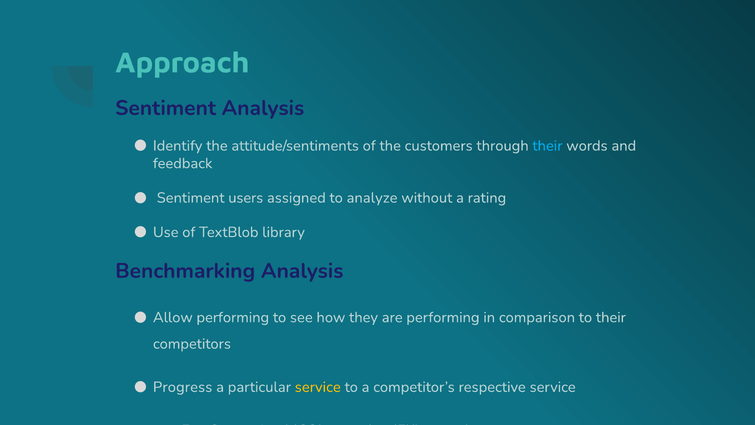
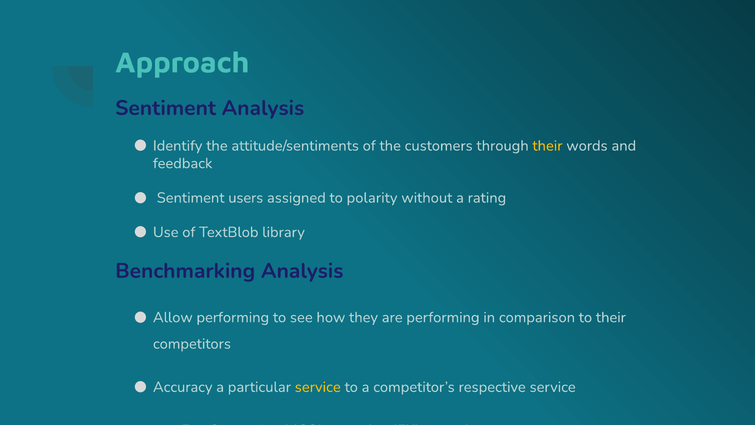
their colour: light blue -> yellow (547, 146)
analyze: analyze -> polarity (372, 198)
Progress: Progress -> Accuracy (183, 387)
